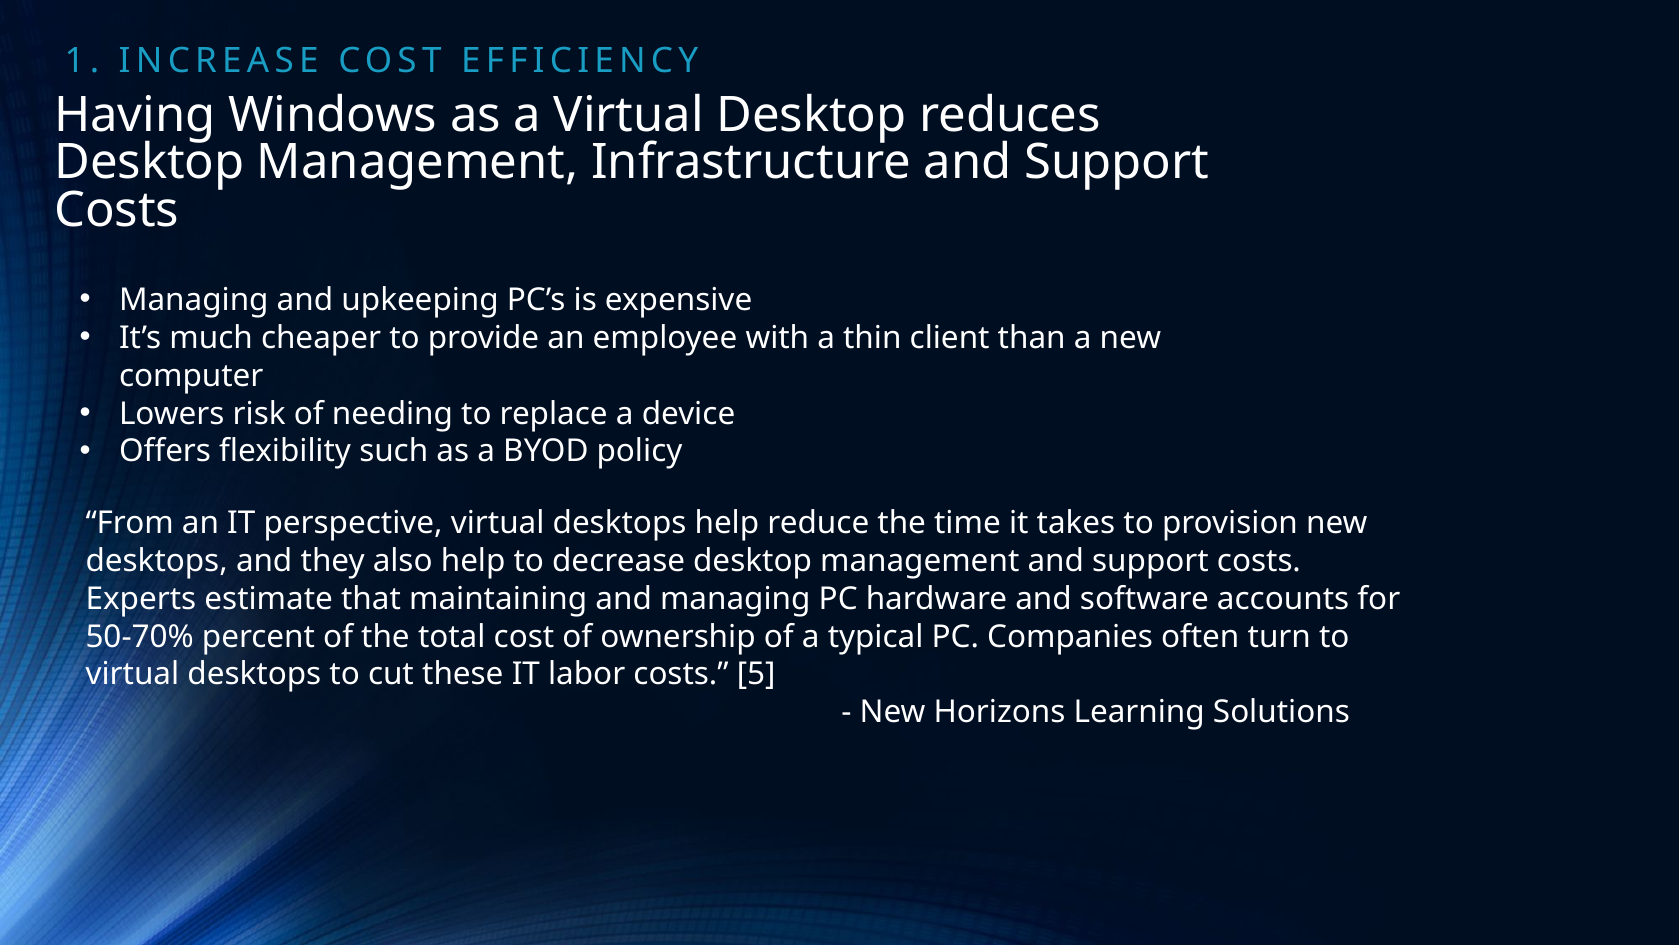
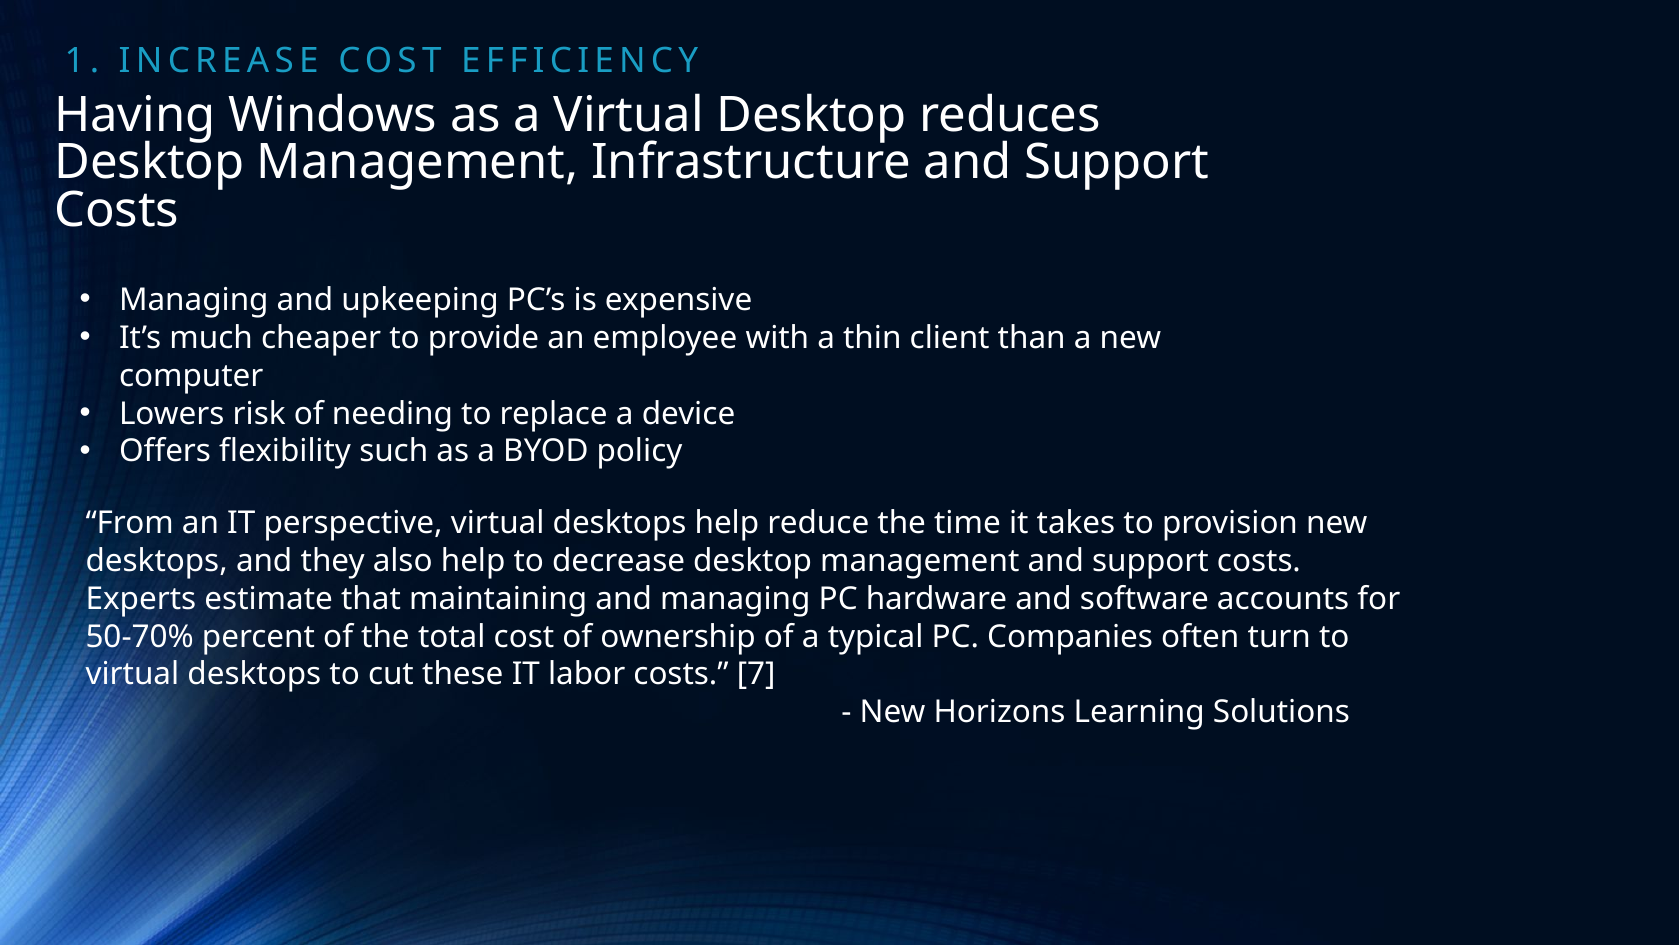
5: 5 -> 7 (756, 674)
